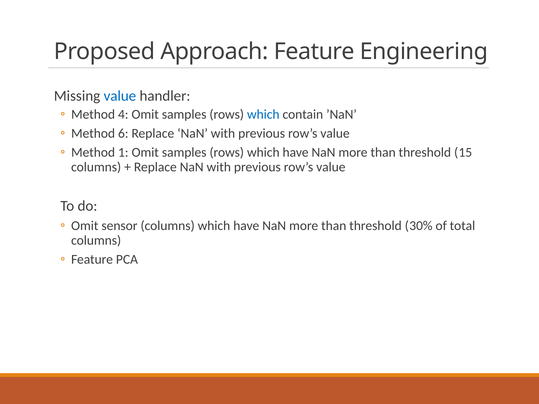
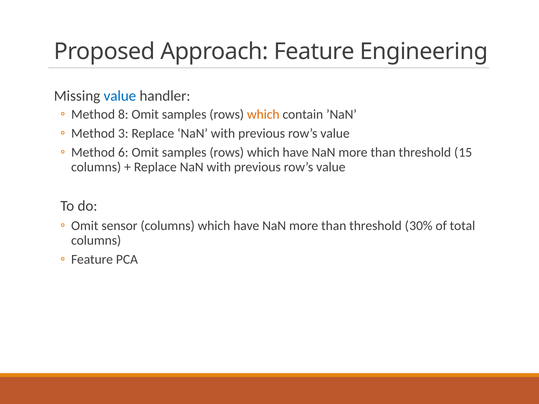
4: 4 -> 8 (123, 114)
which colour: blue -> orange (263, 114)
6: 6 -> 3 (123, 134)
1: 1 -> 6 (123, 153)
